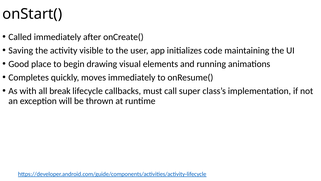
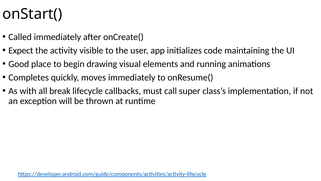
Saving: Saving -> Expect (21, 50)
